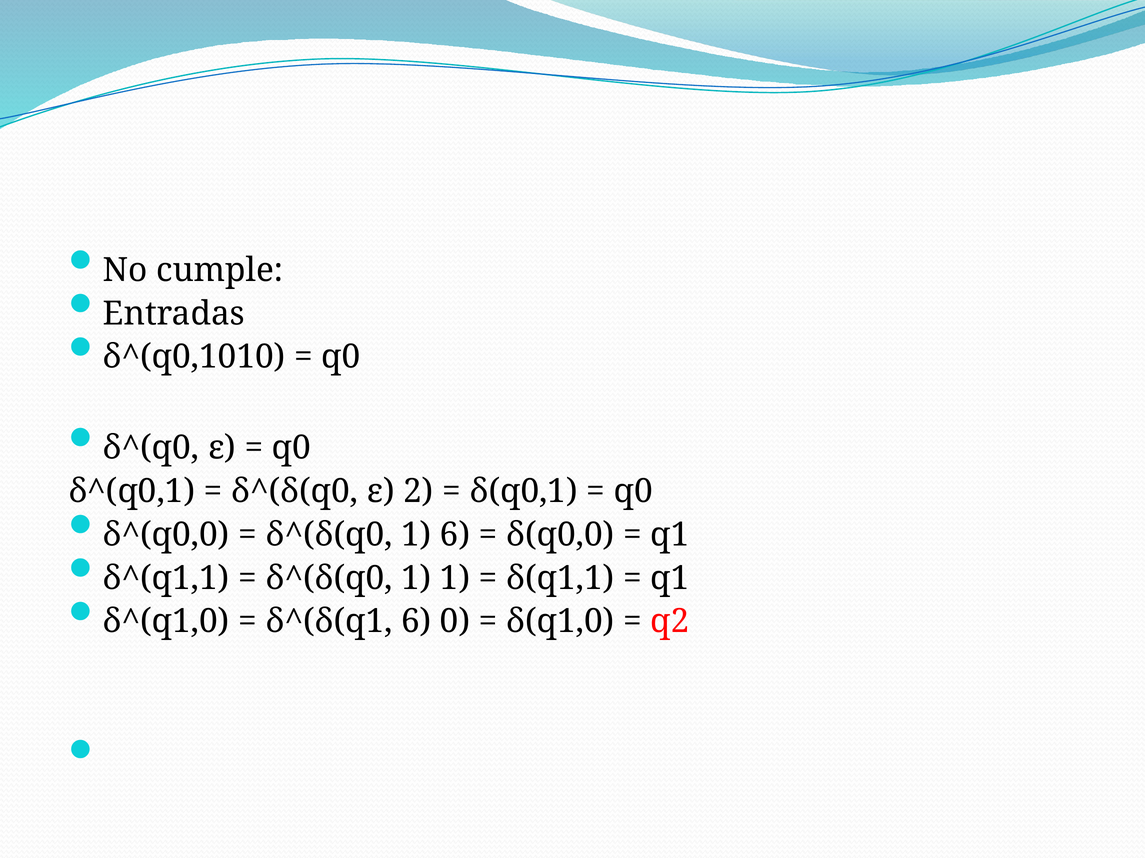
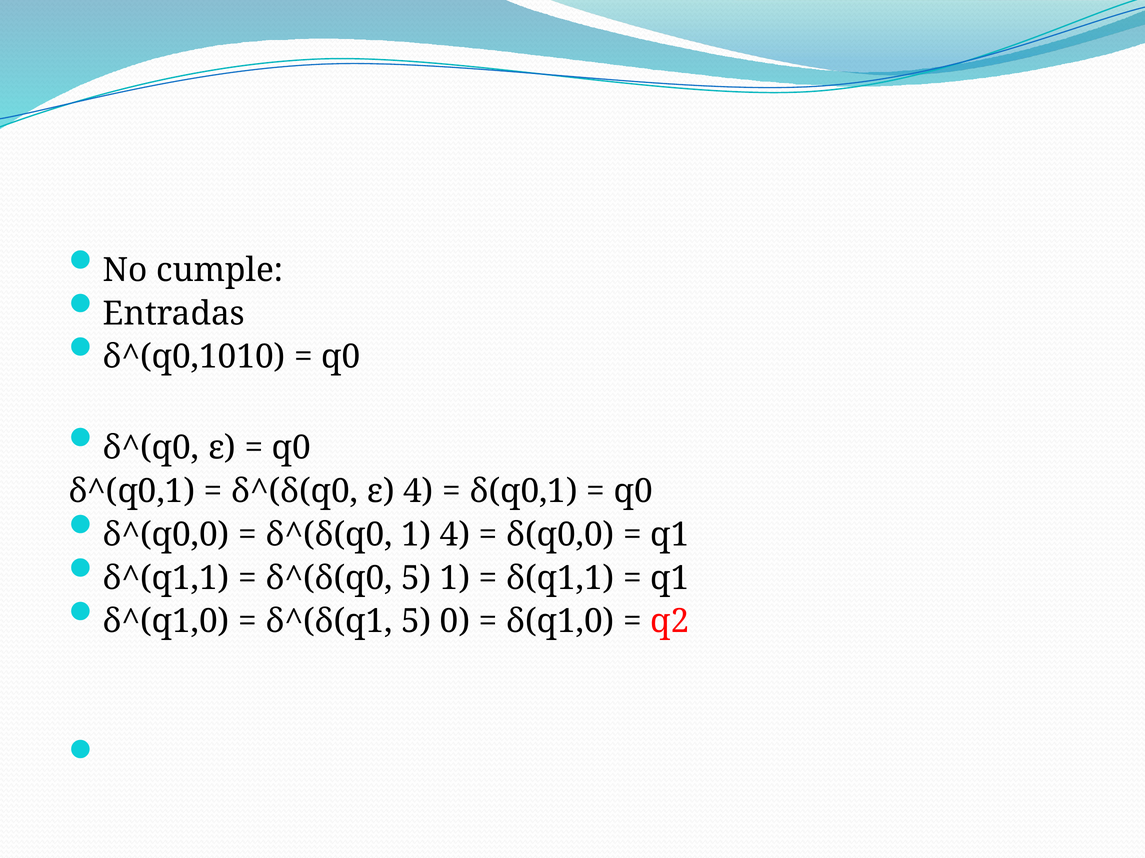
ε 2: 2 -> 4 (418, 492)
1 6: 6 -> 4 (455, 535)
1: 1 -> 5 (416, 579)
δ^(δ(q1 6: 6 -> 5 (416, 622)
